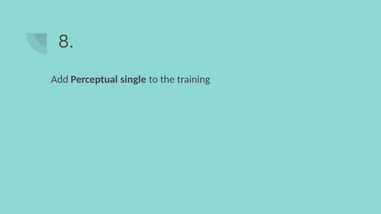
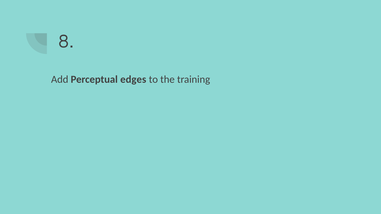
single: single -> edges (133, 79)
